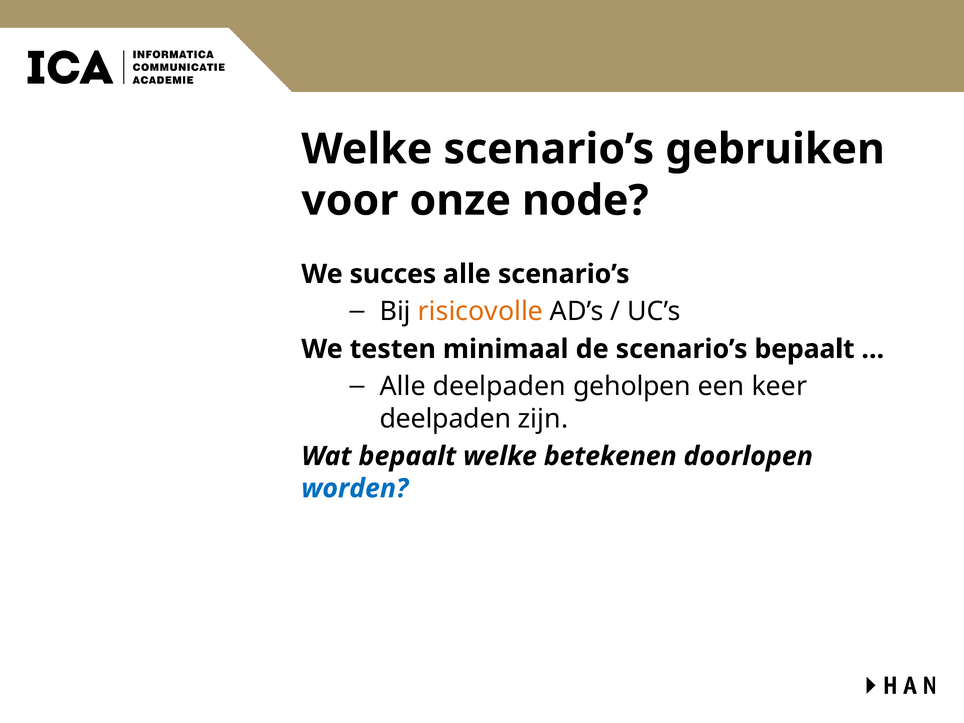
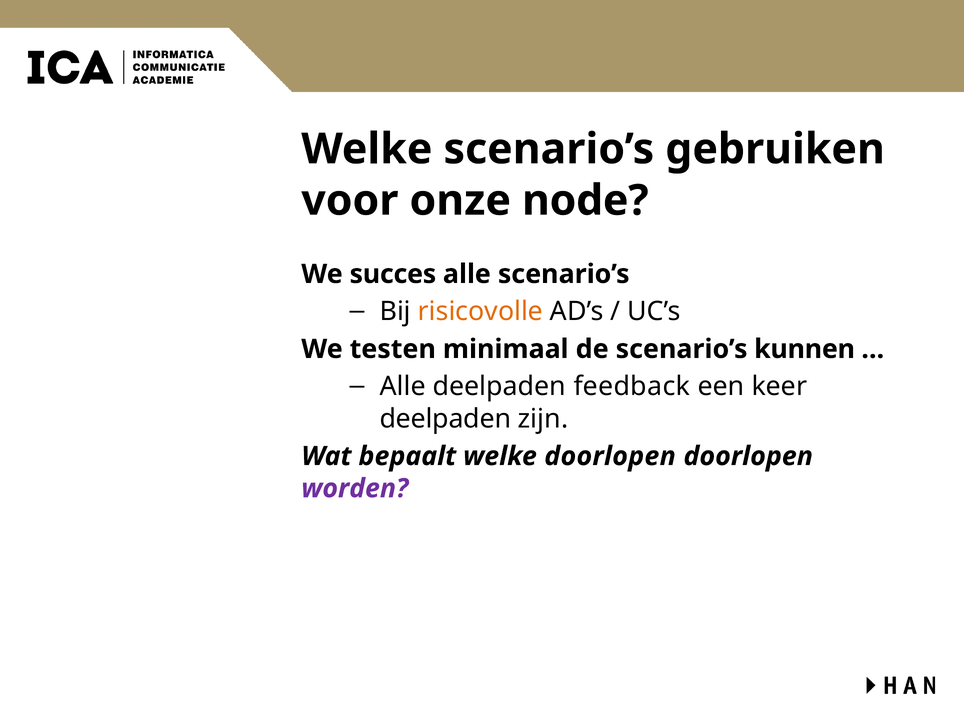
scenario’s bepaalt: bepaalt -> kunnen (805, 349)
geholpen: geholpen -> feedback (632, 387)
welke betekenen: betekenen -> doorlopen (610, 456)
worden colour: blue -> purple (355, 488)
